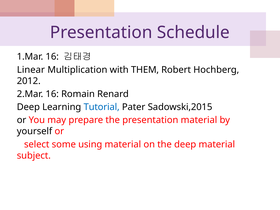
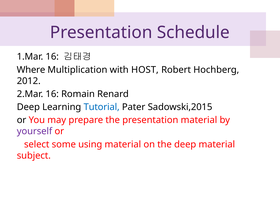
Linear: Linear -> Where (31, 70)
THEM: THEM -> HOST (145, 70)
yourself colour: black -> purple (34, 131)
